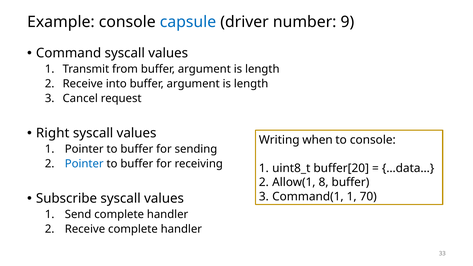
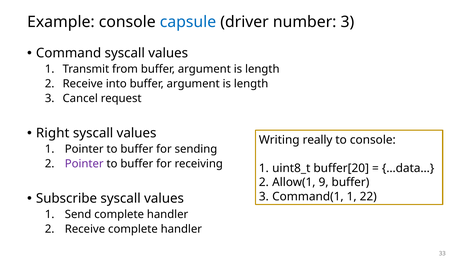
number 9: 9 -> 3 (347, 22)
when: when -> really (318, 140)
Pointer colour: blue -> purple (84, 164)
8: 8 -> 9 (324, 182)
70: 70 -> 22 (368, 197)
